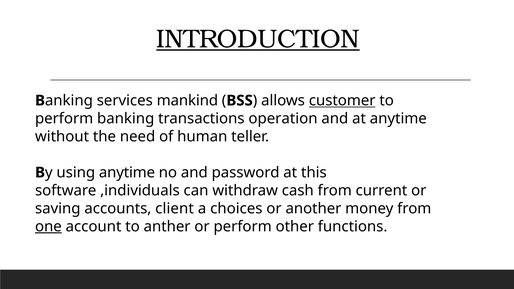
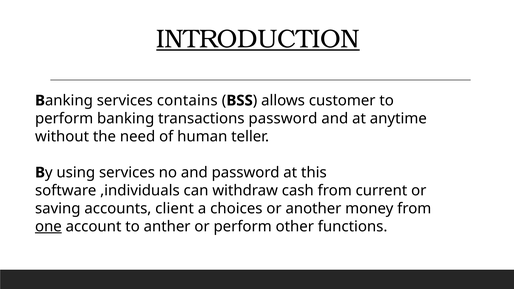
services mankind: mankind -> contains (187, 101)
customer underline: present -> none (342, 101)
transactions operation: operation -> password (283, 119)
using anytime: anytime -> services (127, 173)
